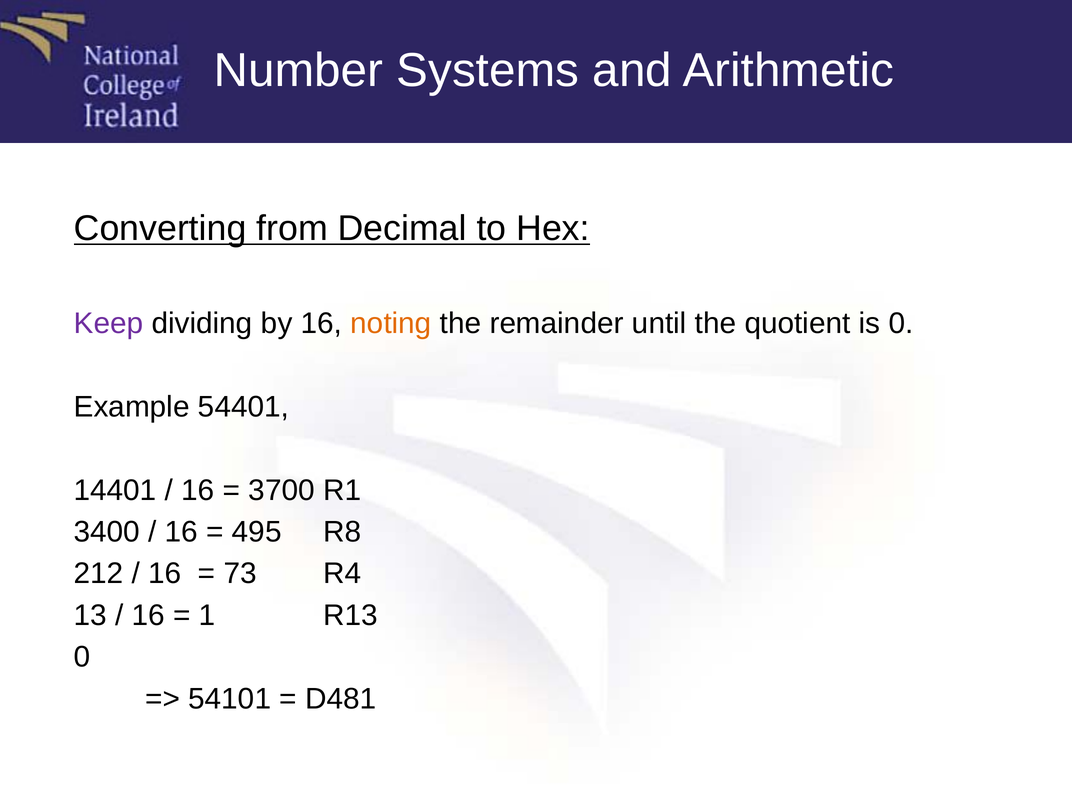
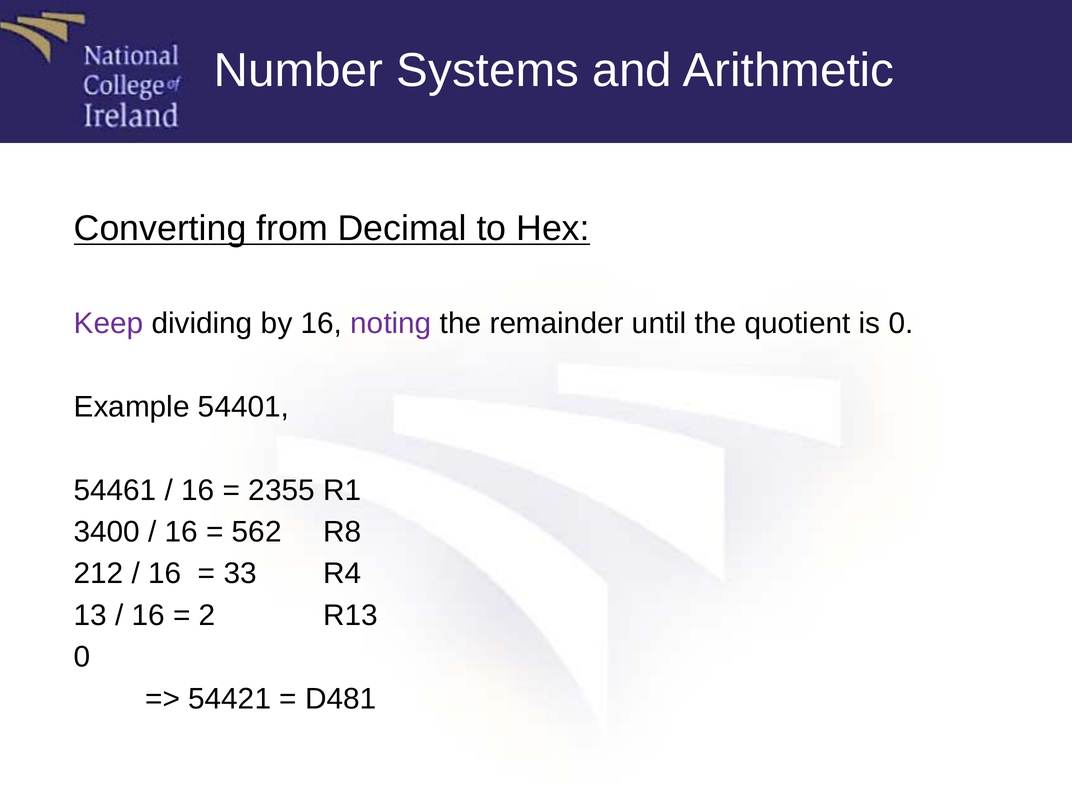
noting colour: orange -> purple (391, 323)
14401: 14401 -> 54461 (115, 490)
3700: 3700 -> 2355 (282, 490)
495: 495 -> 562 (257, 532)
73: 73 -> 33 (240, 574)
1: 1 -> 2 (207, 615)
54101: 54101 -> 54421 (230, 699)
